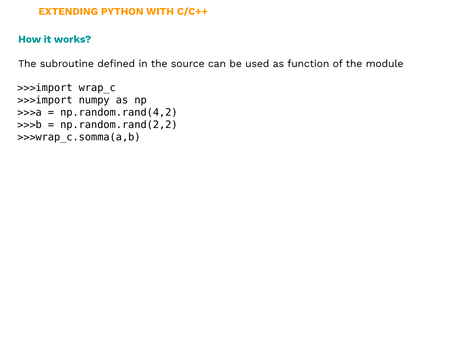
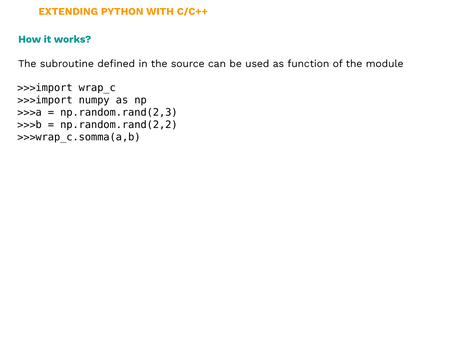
np.random.rand(4,2: np.random.rand(4,2 -> np.random.rand(2,3 (119, 113)
